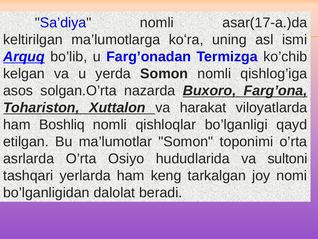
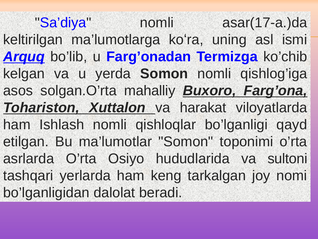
nazarda: nazarda -> mahalliy (150, 90)
Boshliq: Boshliq -> Ishlash (62, 124)
